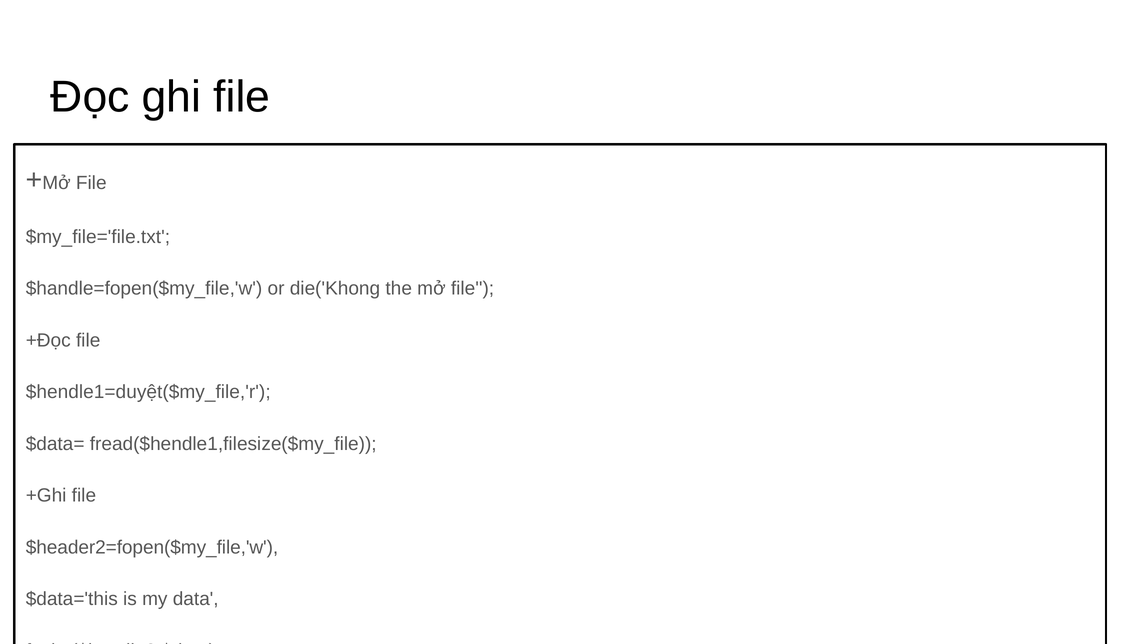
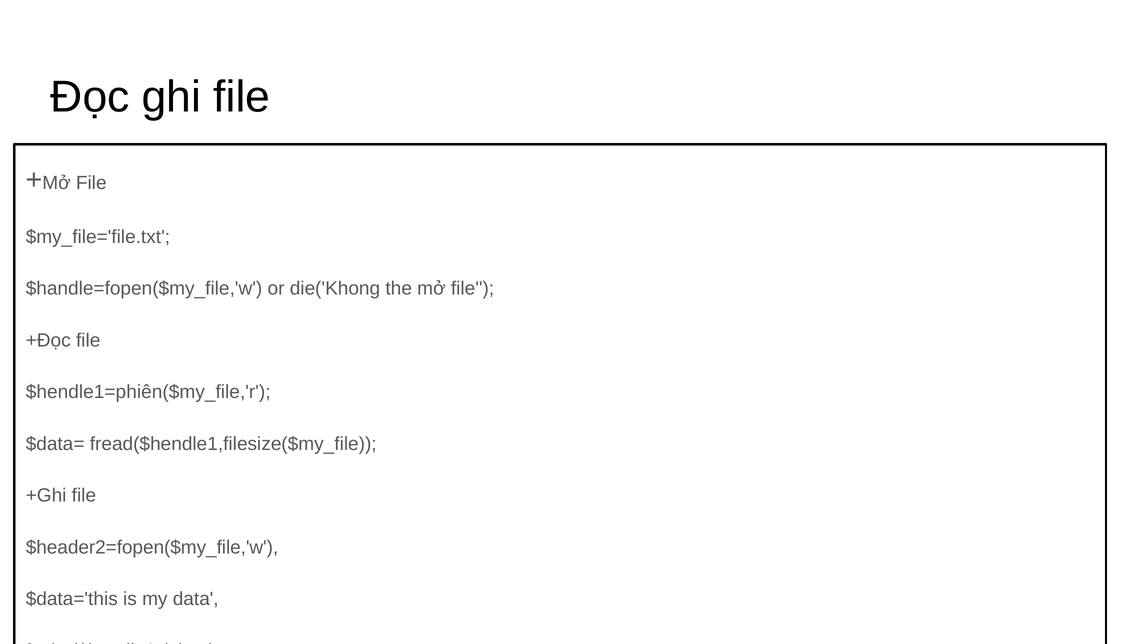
$hendle1=duyệt($my_file,'r: $hendle1=duyệt($my_file,'r -> $hendle1=phiên($my_file,'r (148, 392)
